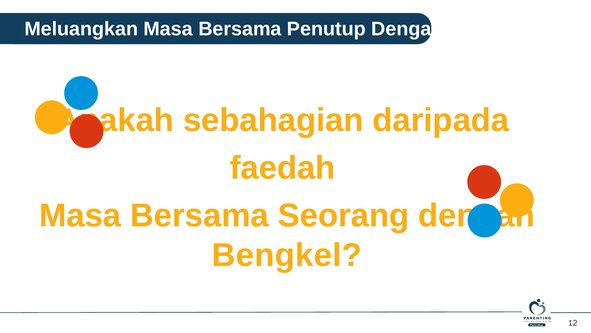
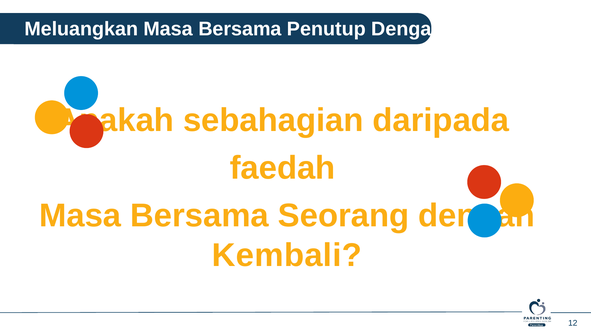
Bengkel: Bengkel -> Kembali (287, 255)
